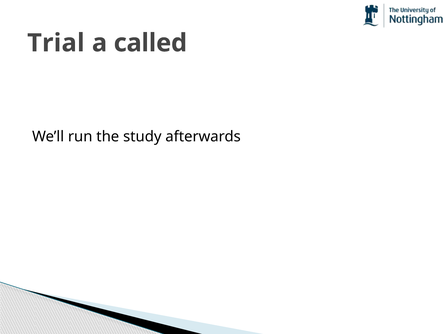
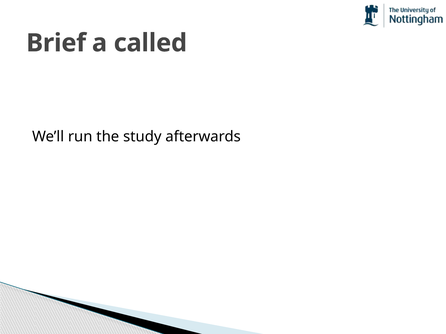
Trial: Trial -> Brief (56, 43)
